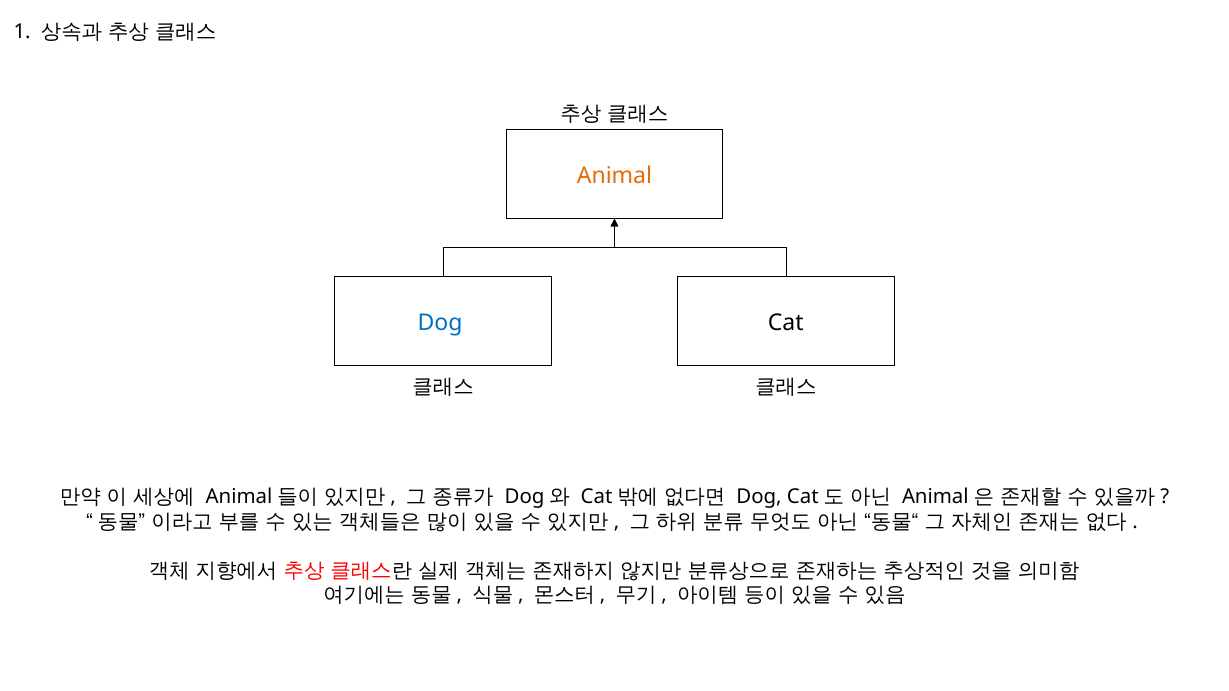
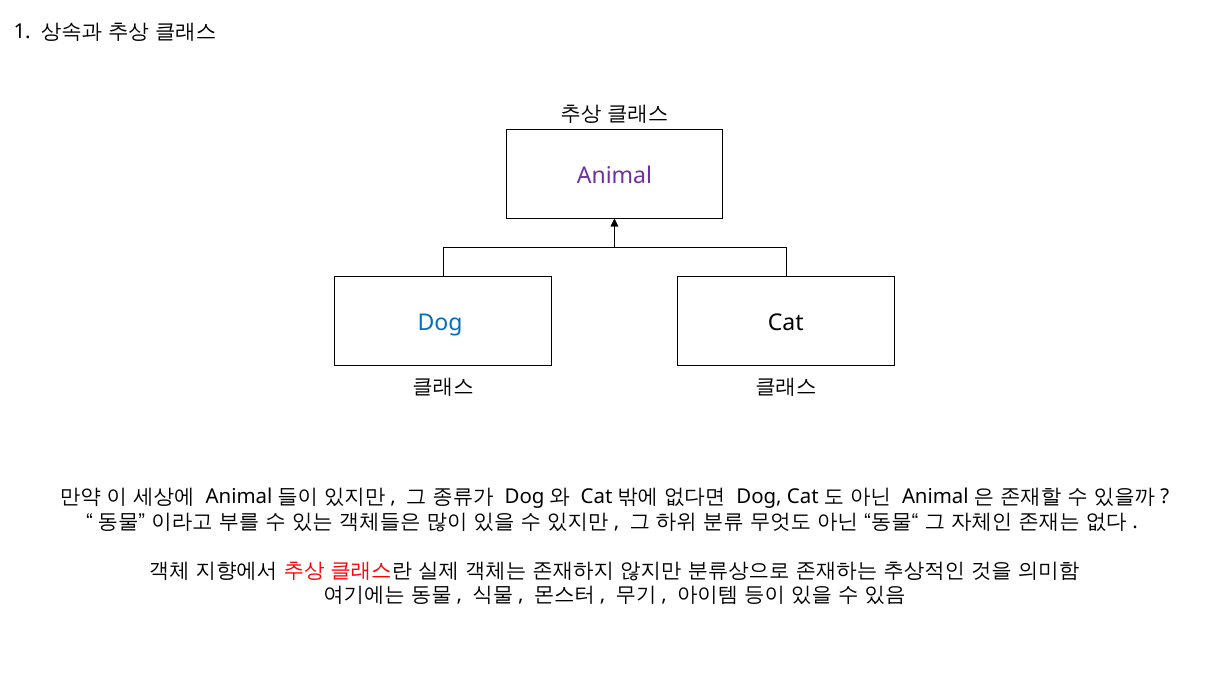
Animal colour: orange -> purple (614, 176)
